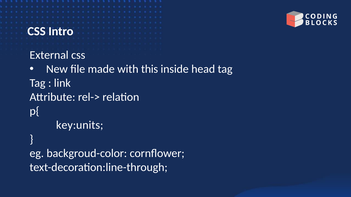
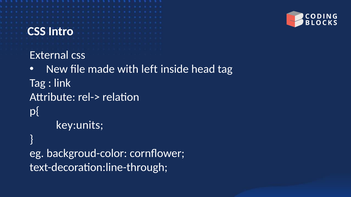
this: this -> left (149, 69)
